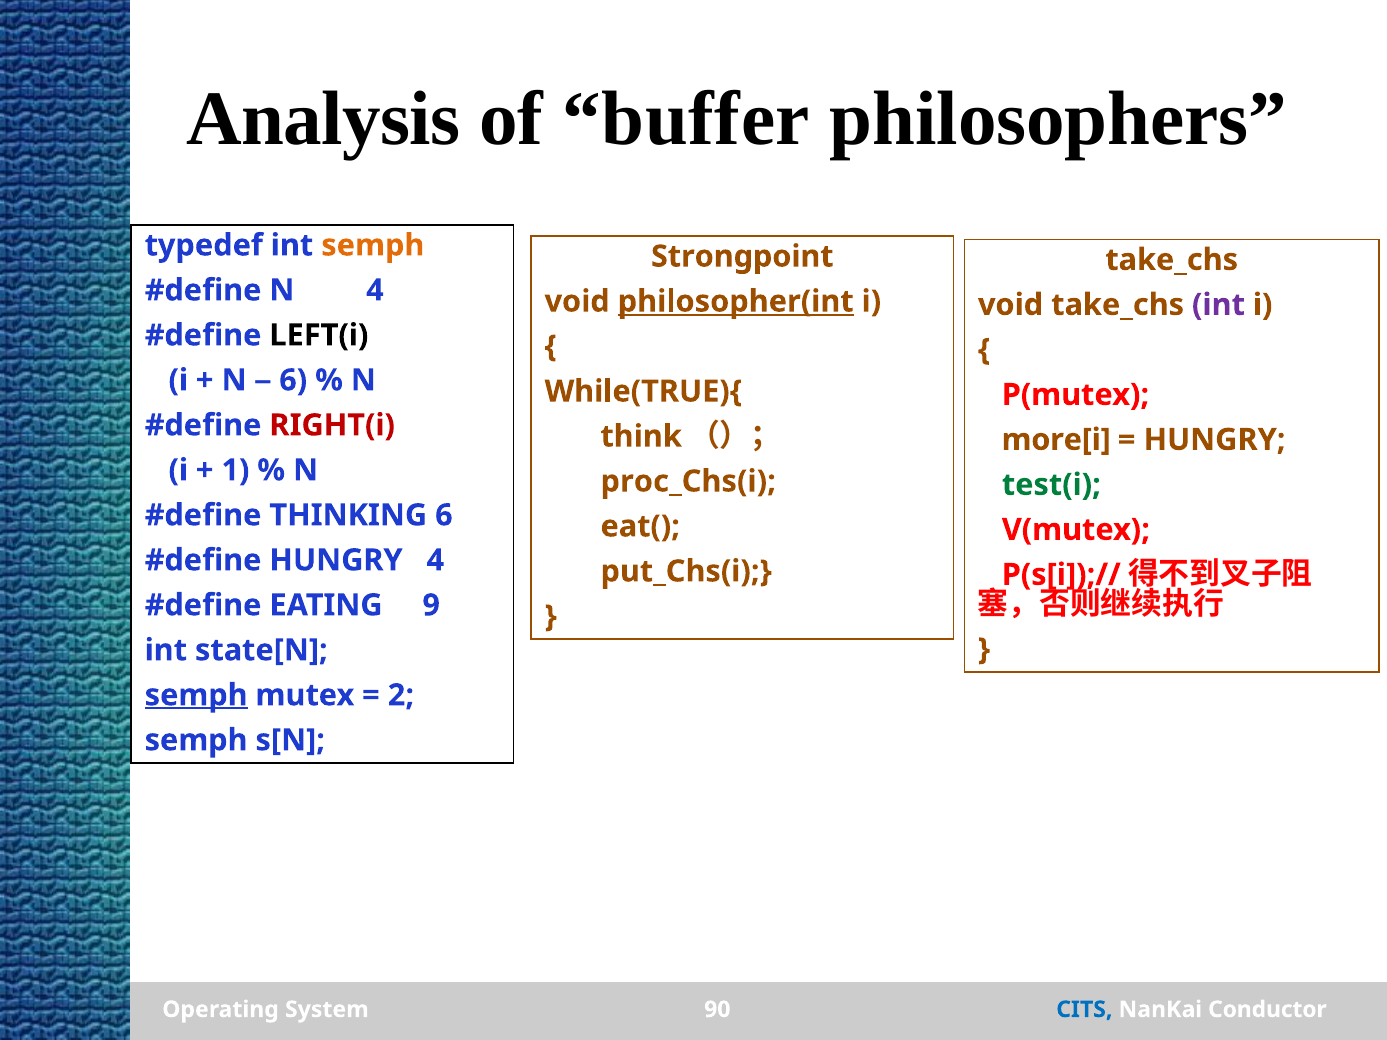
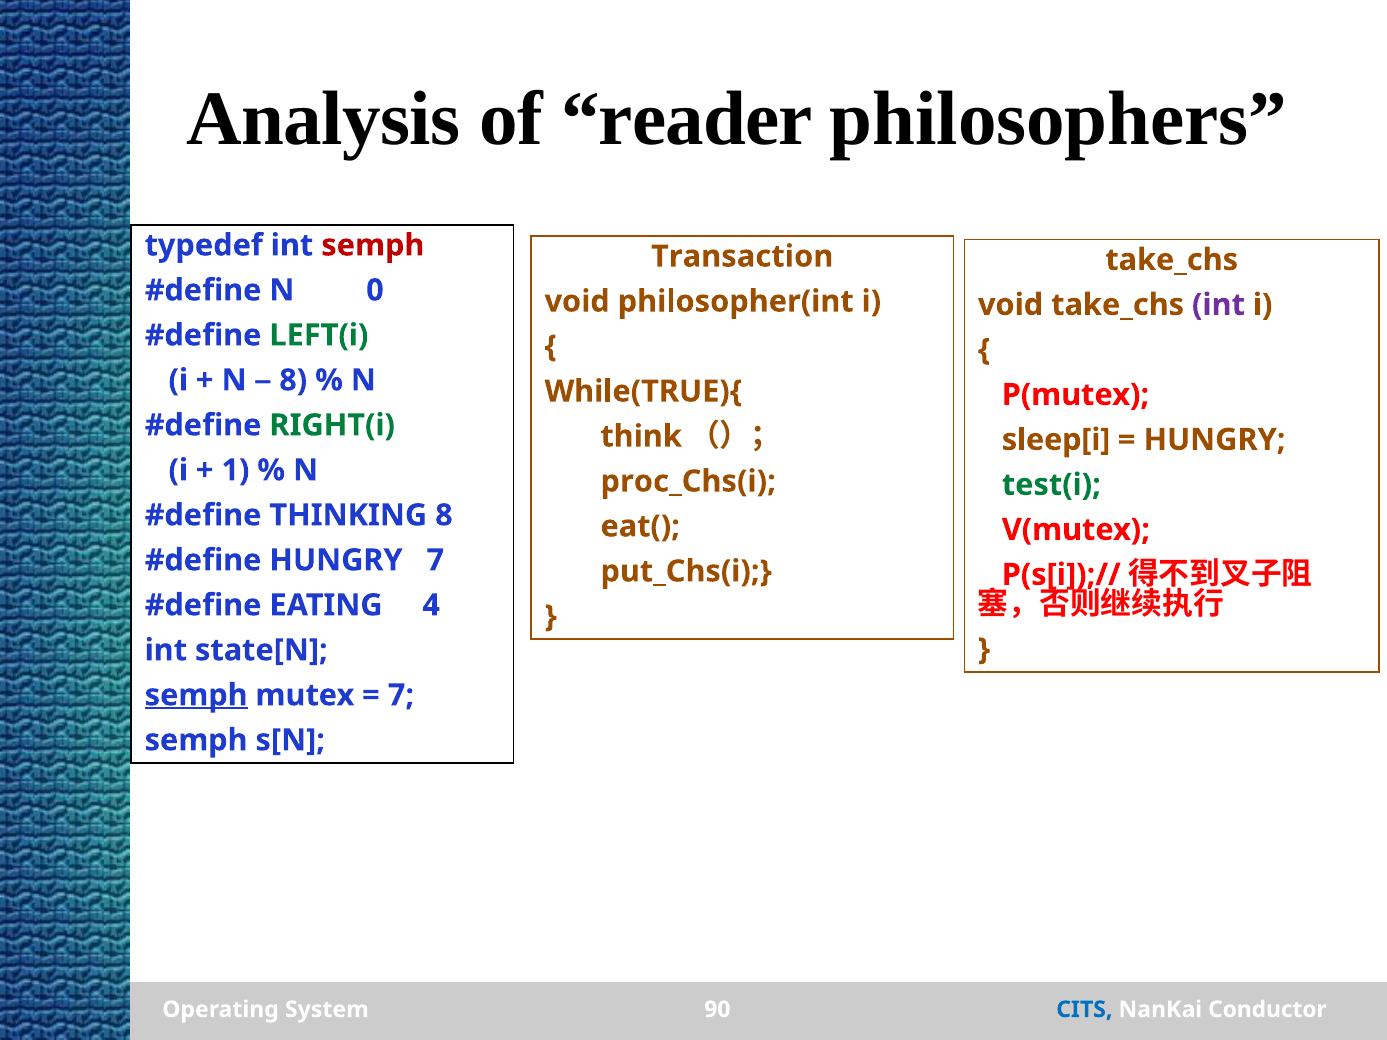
buffer: buffer -> reader (687, 119)
semph colour: orange -> red (373, 245)
Strongpoint: Strongpoint -> Transaction (742, 256)
N 4: 4 -> 0 (375, 290)
philosopher(int underline: present -> none (736, 301)
LEFT(i colour: black -> green (319, 335)
6: 6 -> 8 (293, 380)
RIGHT(i colour: red -> green (332, 425)
more[i: more[i -> sleep[i (1056, 440)
THINKING 6: 6 -> 8 (444, 515)
HUNGRY 4: 4 -> 7 (435, 560)
9: 9 -> 4 (431, 605)
2: 2 -> 7 (401, 695)
